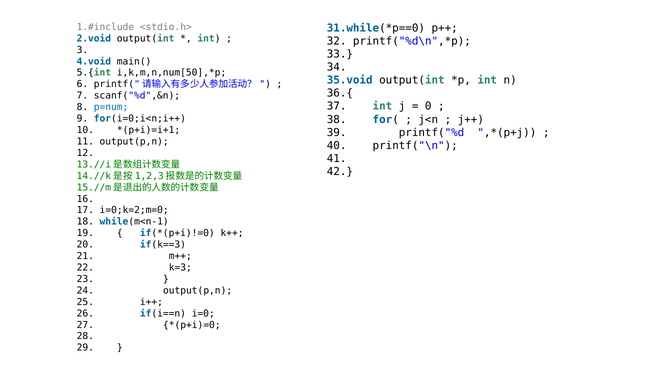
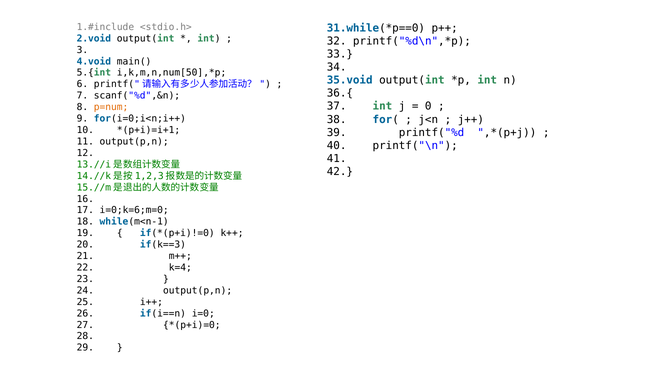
p=num colour: blue -> orange (111, 107)
i=0;k=2;m=0: i=0;k=2;m=0 -> i=0;k=6;m=0 (134, 211)
k=3: k=3 -> k=4 (180, 268)
